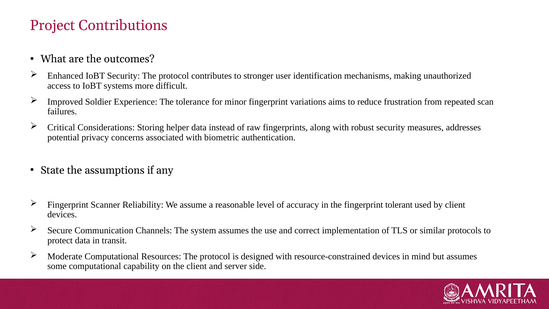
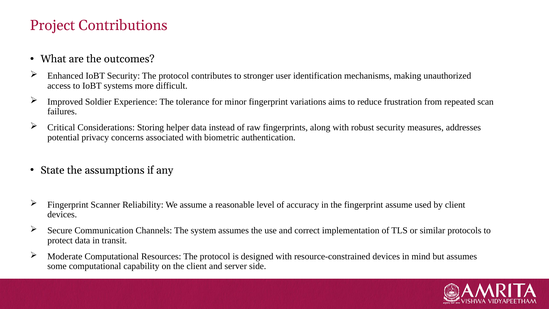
fingerprint tolerant: tolerant -> assume (399, 205)
